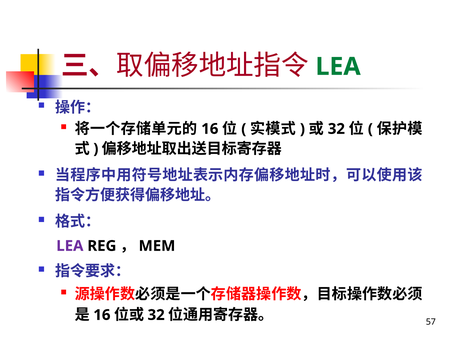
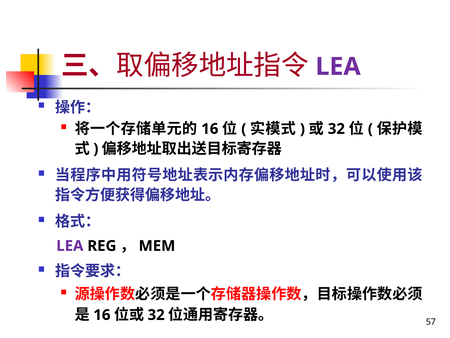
LEA colour: green -> purple (338, 66)
